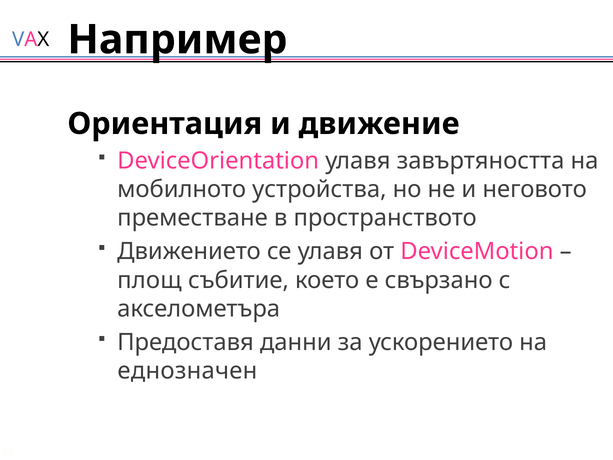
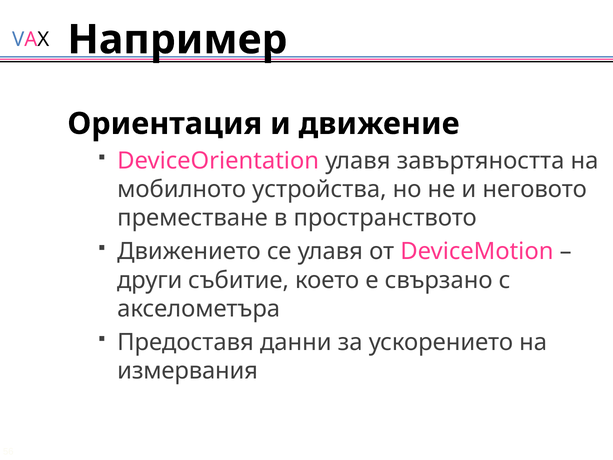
площ: площ -> други (150, 280)
еднозначен: еднозначен -> измервания (188, 371)
